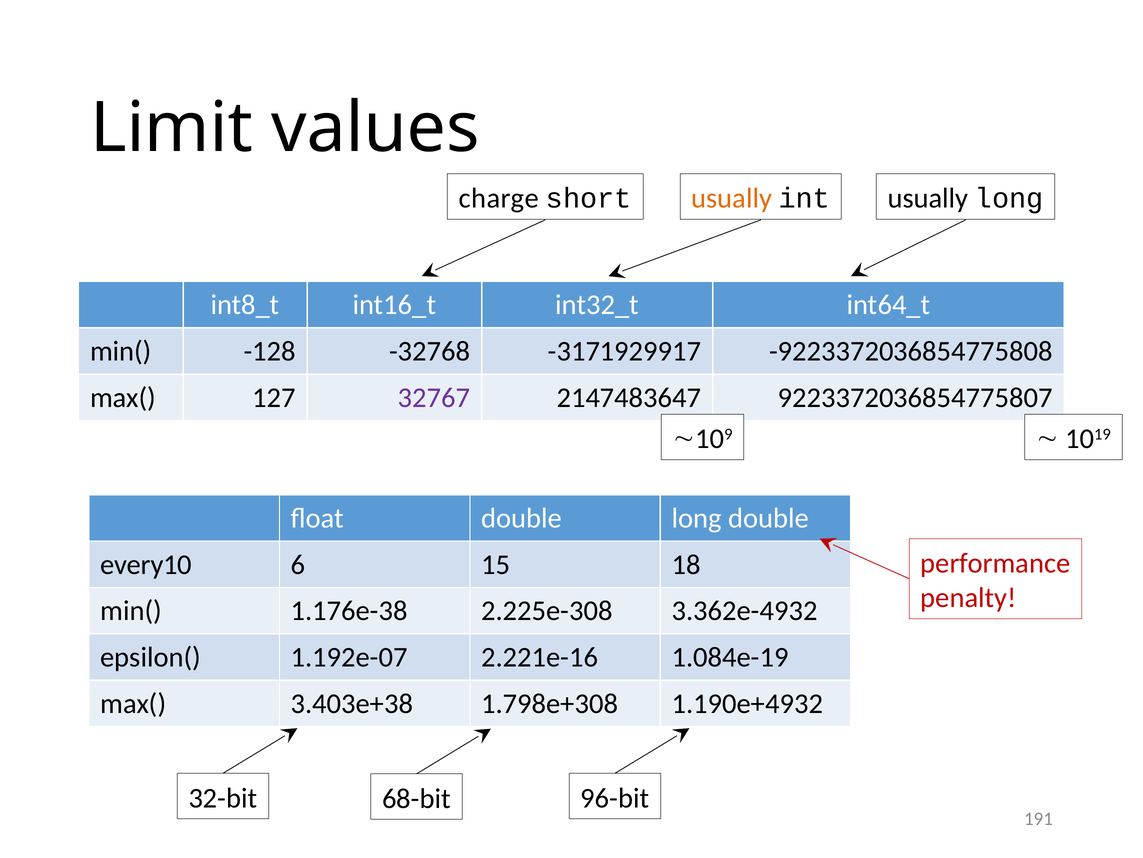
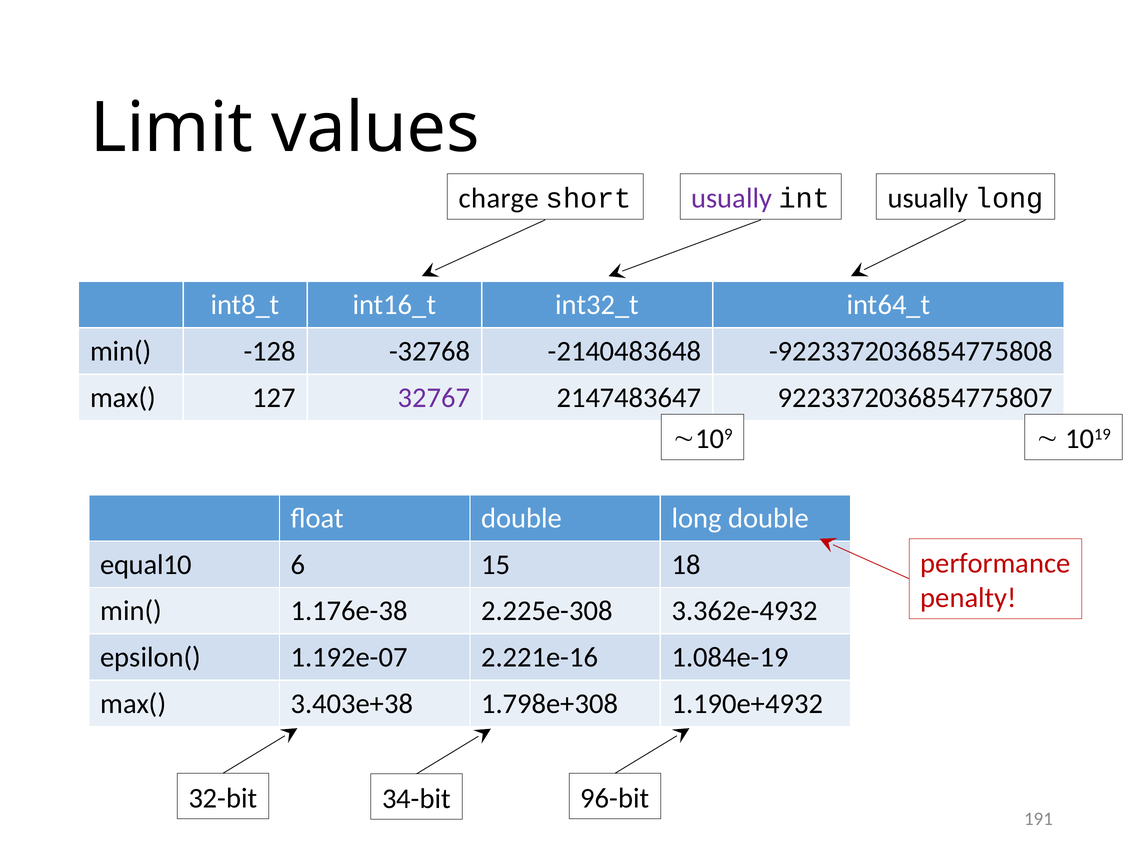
usually colour: orange -> purple (732, 198)
-3171929917: -3171929917 -> -2140483648 (625, 351)
every10: every10 -> equal10 (146, 564)
68-bit: 68-bit -> 34-bit (416, 798)
